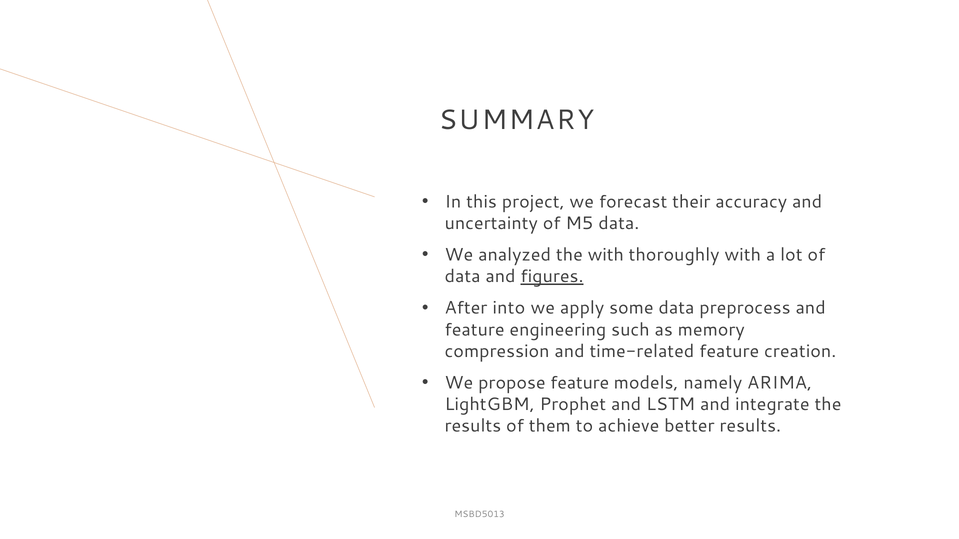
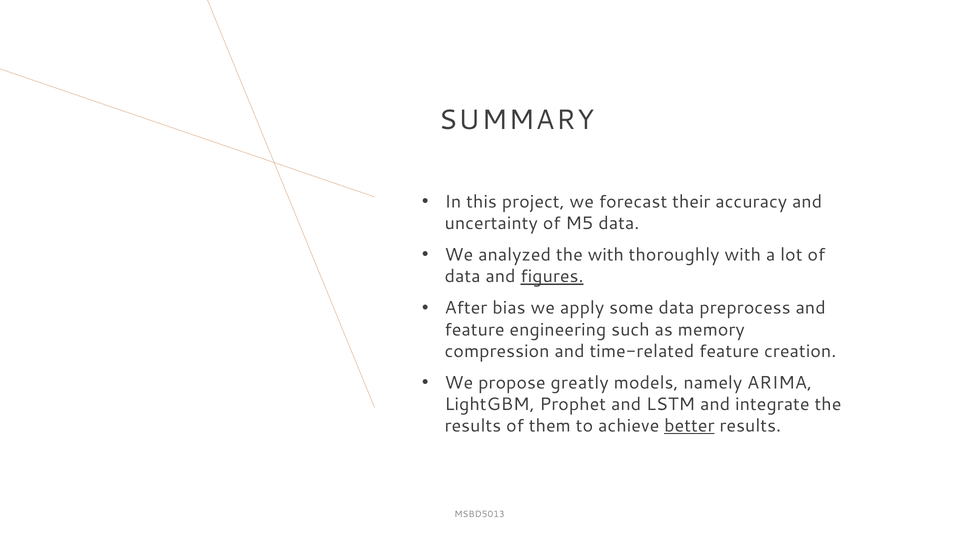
into: into -> bias (509, 308)
propose feature: feature -> greatly (580, 383)
better underline: none -> present (689, 426)
